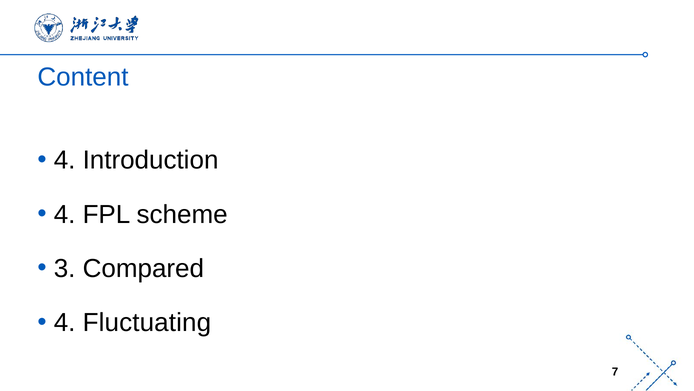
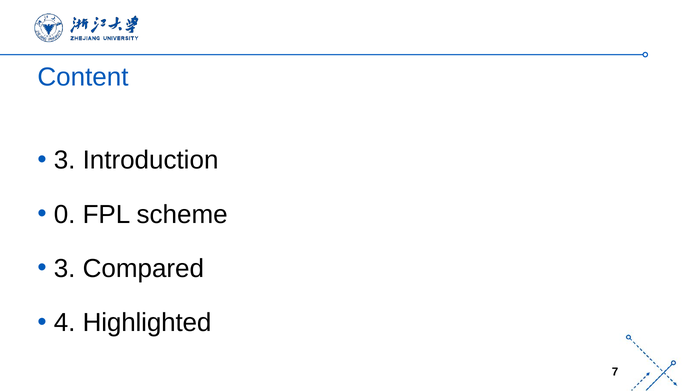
4: 4 -> 3 (65, 160)
4: 4 -> 0 (65, 214)
Fluctuating: Fluctuating -> Highlighted (147, 322)
